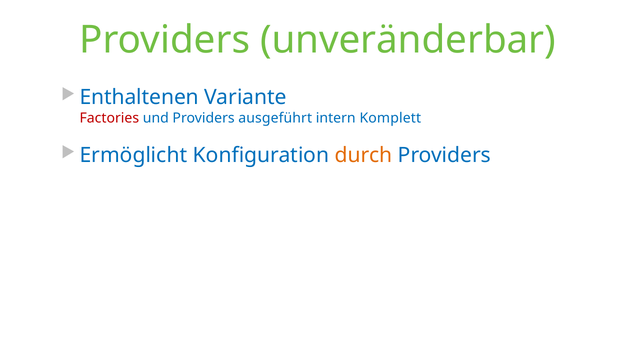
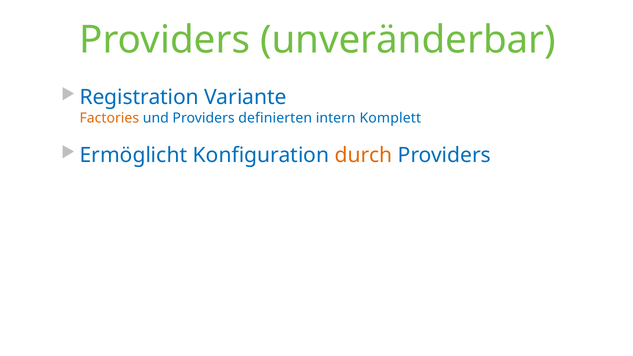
Enthaltenen: Enthaltenen -> Registration (139, 97)
Factories colour: red -> orange (109, 118)
ausgeführt: ausgeführt -> definierten (275, 118)
